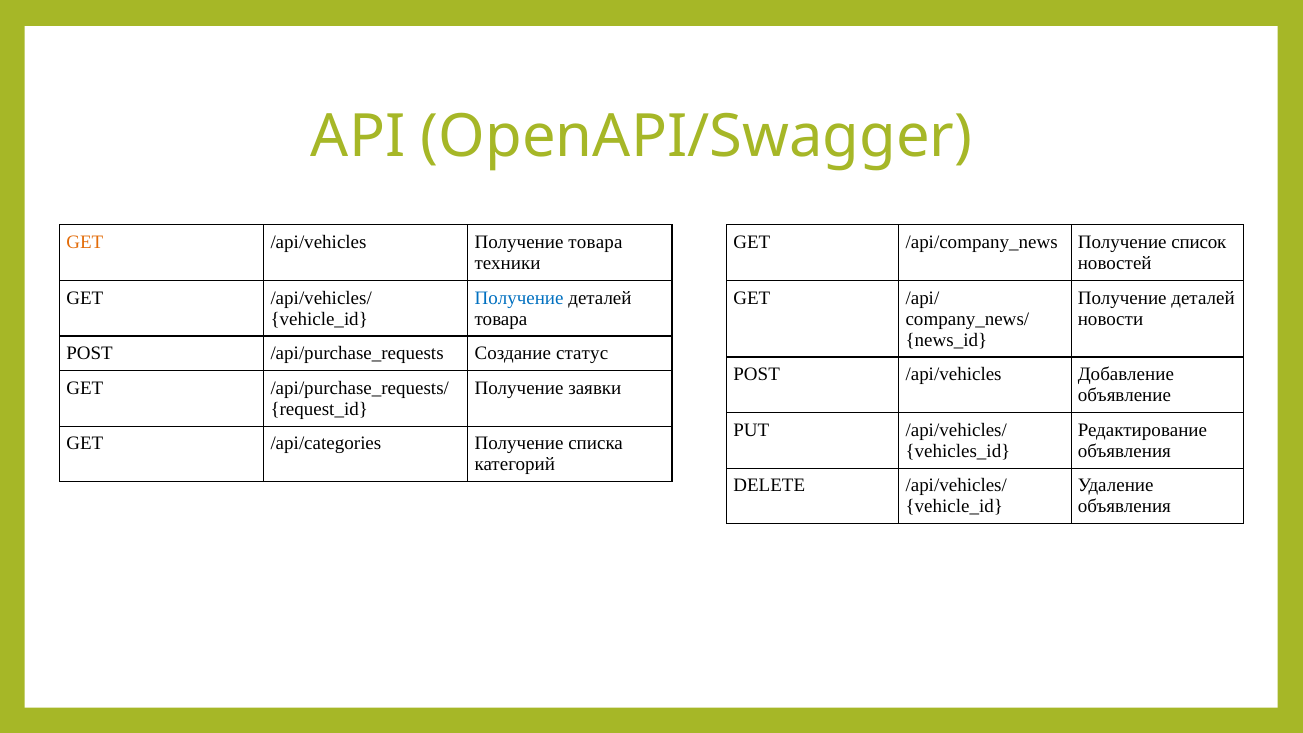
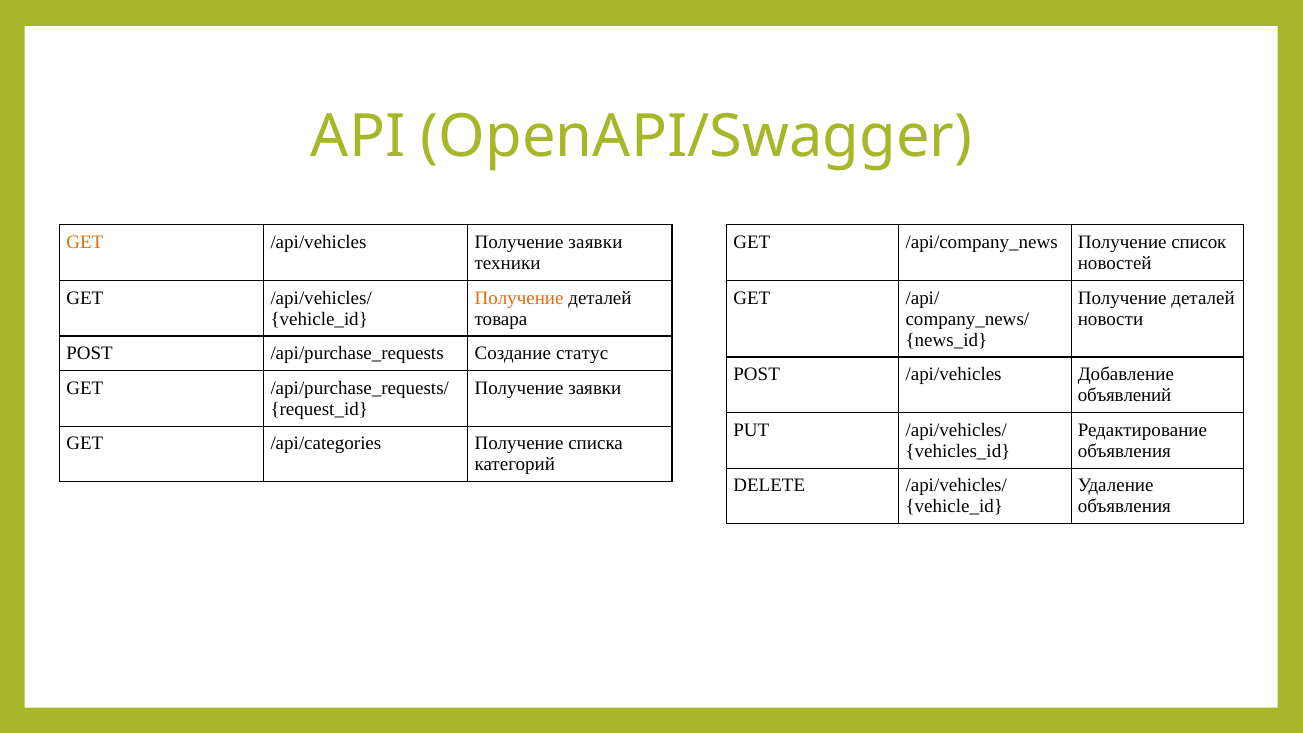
/api/vehicles Получение товара: товара -> заявки (595, 242)
Получение colour: blue -> orange (519, 298)
объявление: объявление -> объявлений (1124, 395)
